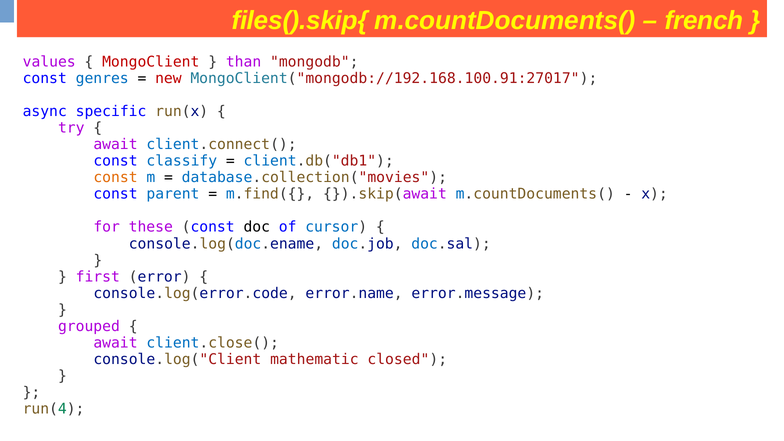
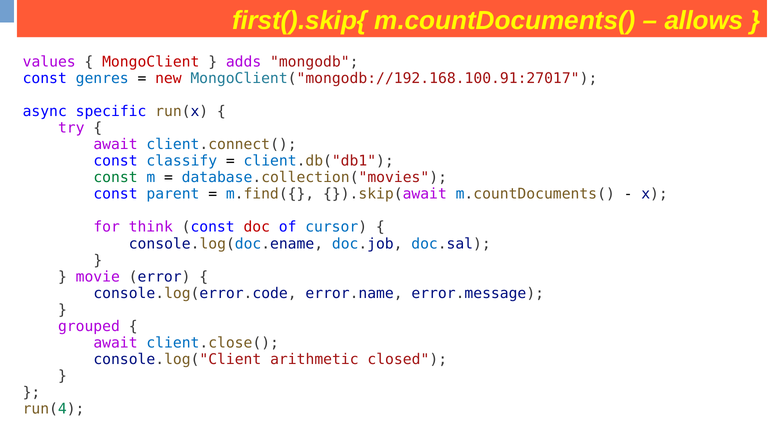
files().skip{: files().skip{ -> first().skip{ (300, 20)
french: french -> allows (704, 20)
than: than -> adds (244, 62)
const colour: orange -> green (116, 178)
these: these -> think (151, 227)
doc colour: black -> red (257, 227)
first: first -> movie (98, 277)
mathematic: mathematic -> arithmetic (314, 359)
